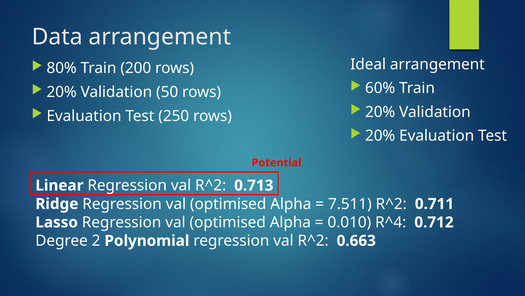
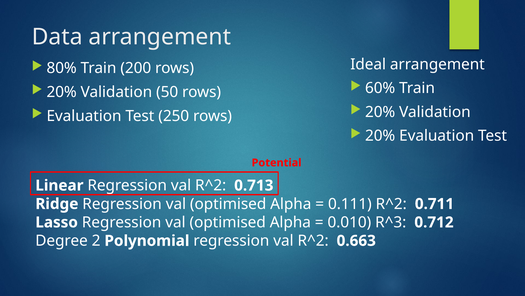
7.511: 7.511 -> 0.111 (350, 203)
R^4: R^4 -> R^3 (391, 222)
